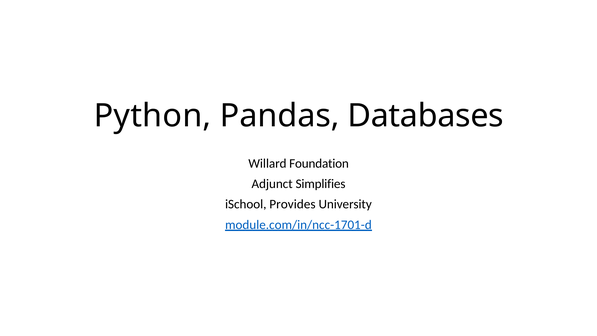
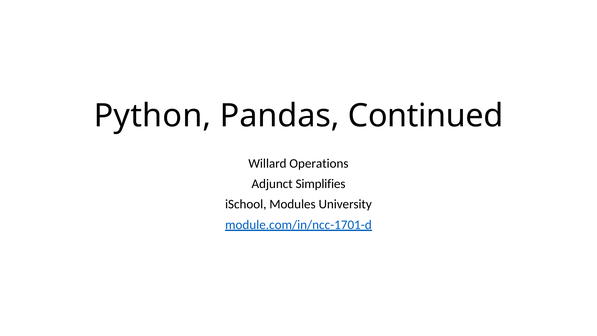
Databases: Databases -> Continued (426, 116)
Foundation: Foundation -> Operations (319, 163)
Provides: Provides -> Modules (293, 204)
